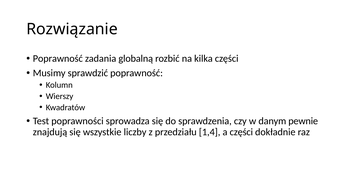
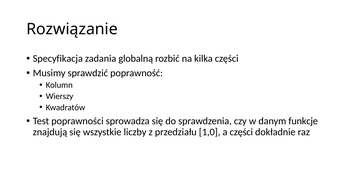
Poprawność: Poprawność -> Specyfikacja (58, 58)
pewnie: pewnie -> funkcje (303, 121)
1,4: 1,4 -> 1,0 (210, 132)
